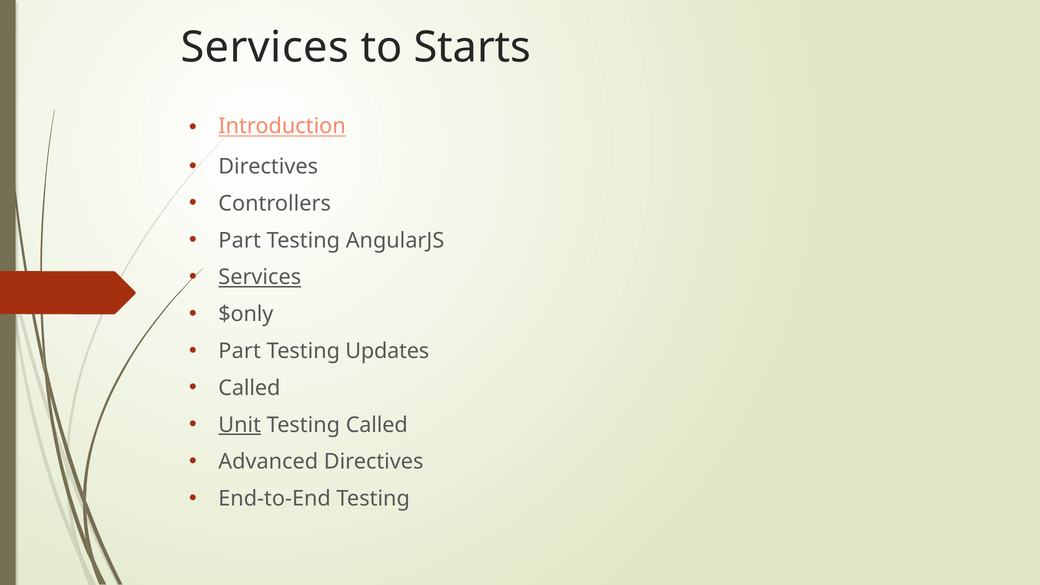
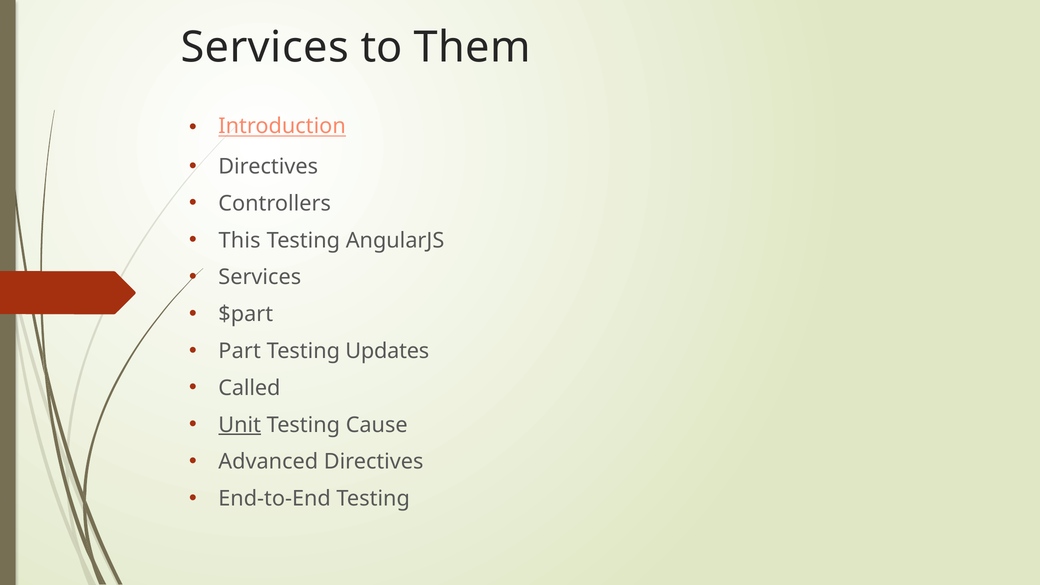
Starts: Starts -> Them (472, 47)
Part: Part -> This (240, 240)
Services underline: present -> none (260, 277)
$only: $only -> $part (246, 314)
Testing Called: Called -> Cause (377, 425)
